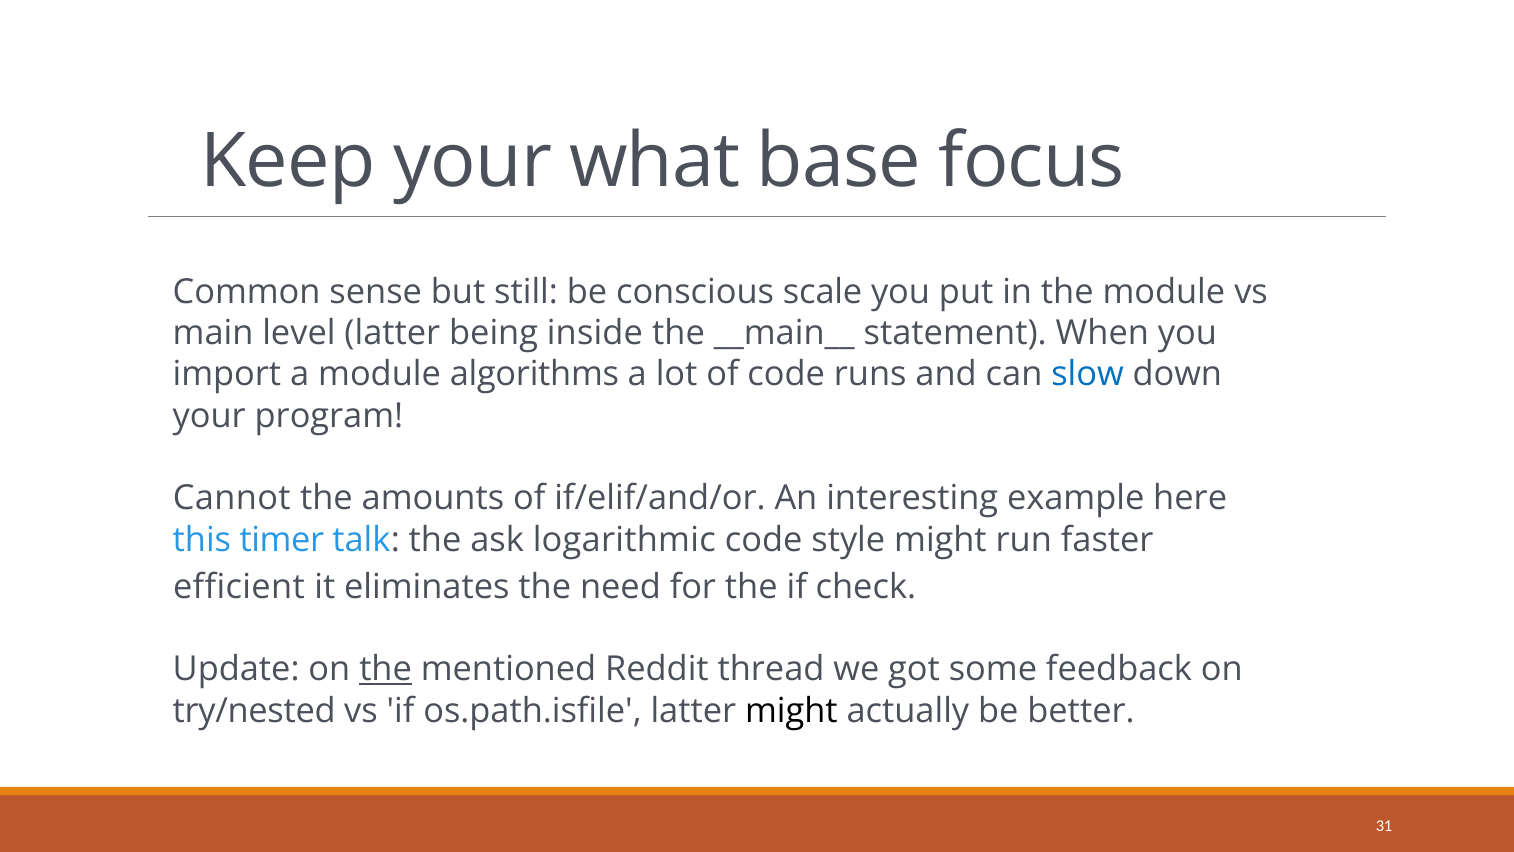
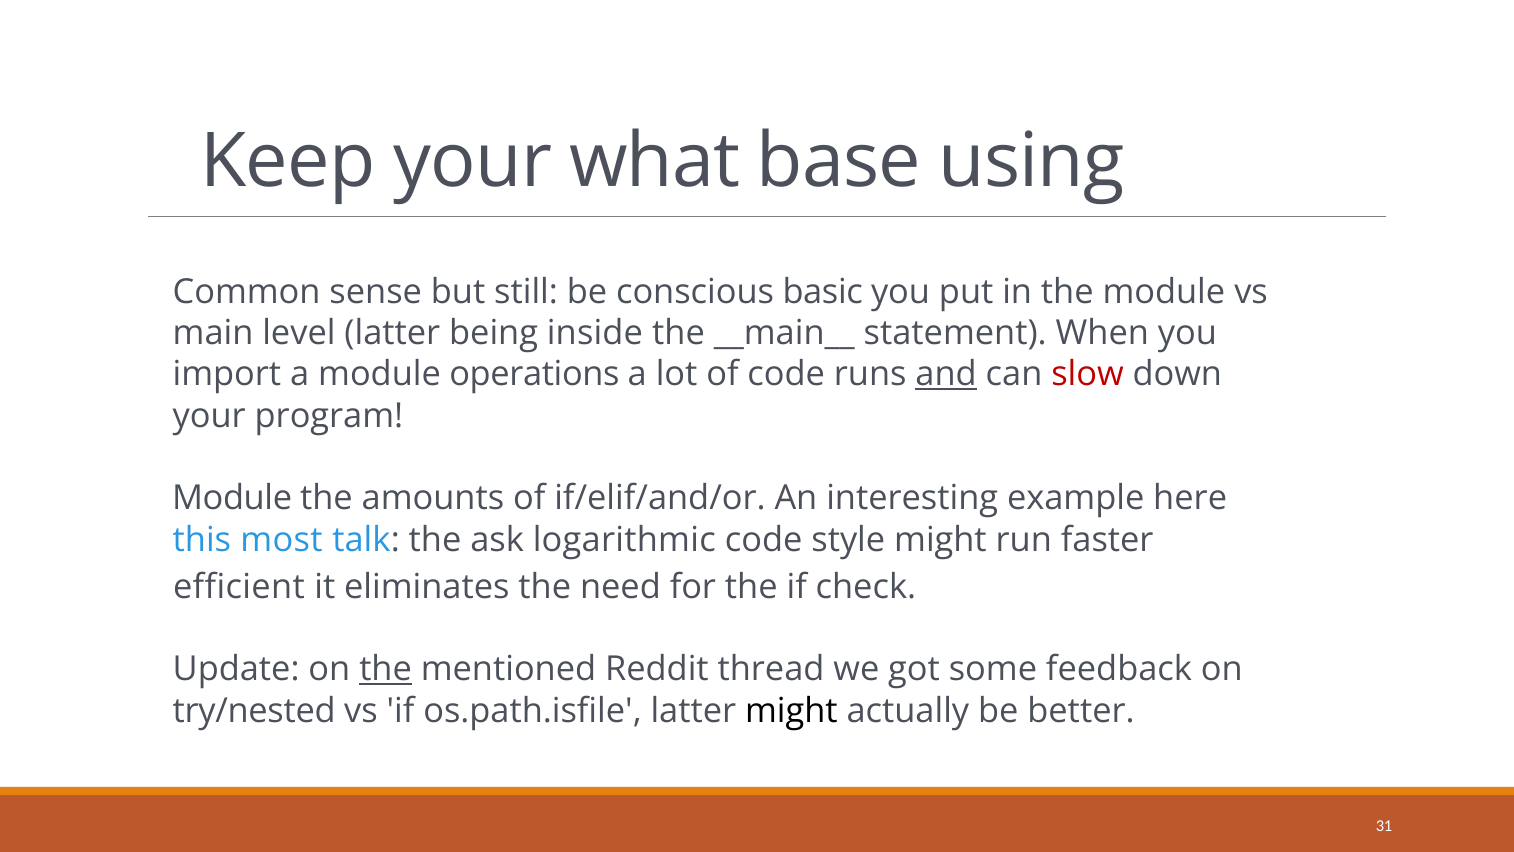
focus: focus -> using (1032, 161)
scale: scale -> basic (823, 292)
algorithms: algorithms -> operations (534, 374)
and underline: none -> present (946, 374)
slow colour: blue -> red (1087, 374)
Cannot: Cannot -> Module (232, 498)
timer: timer -> most (282, 540)
